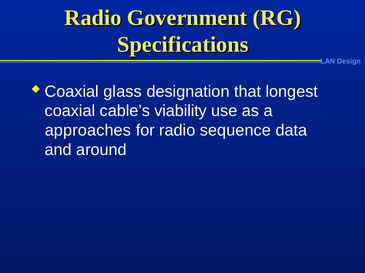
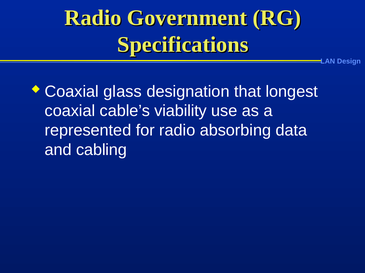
approaches: approaches -> represented (88, 131)
sequence: sequence -> absorbing (235, 131)
around: around -> cabling (102, 150)
